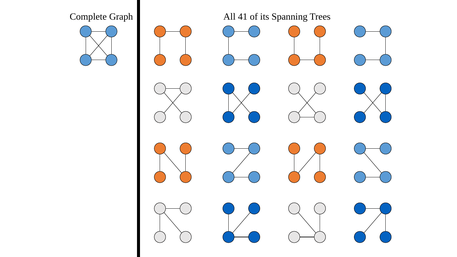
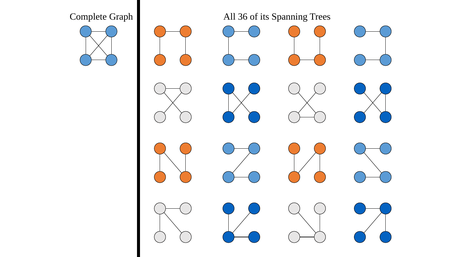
41: 41 -> 36 (243, 17)
